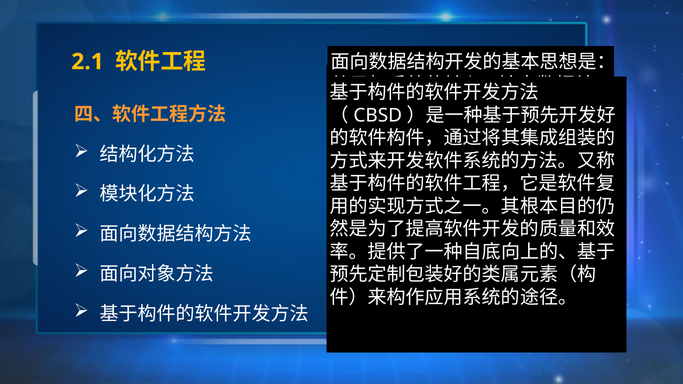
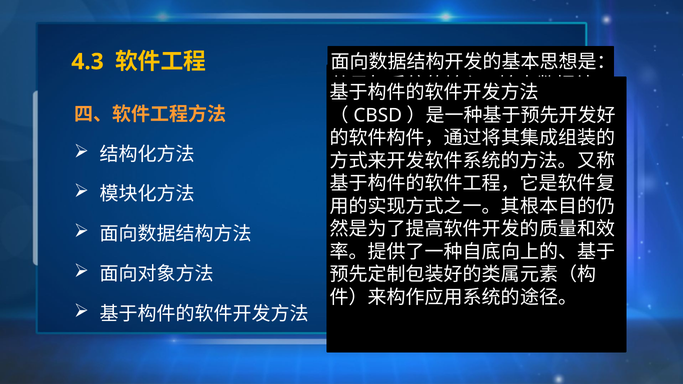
2.1: 2.1 -> 4.3 (88, 62)
